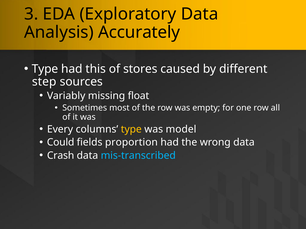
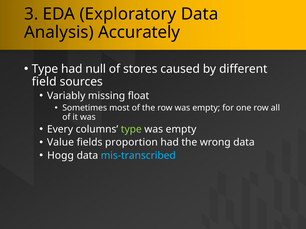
this: this -> null (96, 69)
step: step -> field (44, 82)
type colour: yellow -> light green (131, 130)
model: model -> empty (181, 130)
Could: Could -> Value (61, 143)
Crash: Crash -> Hogg (60, 156)
